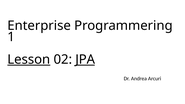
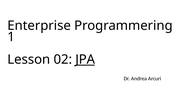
Lesson underline: present -> none (29, 60)
